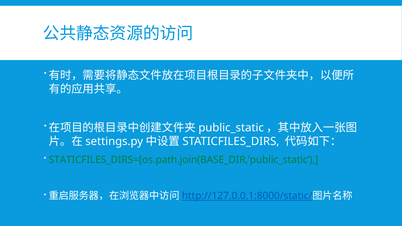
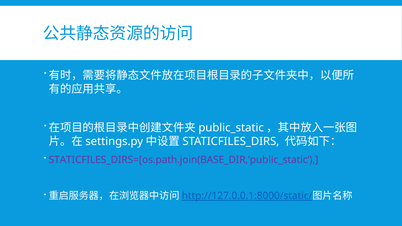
STATICFILES_DIRS=[os.path.join(BASE_DIR,’public_static colour: green -> purple (184, 160)
